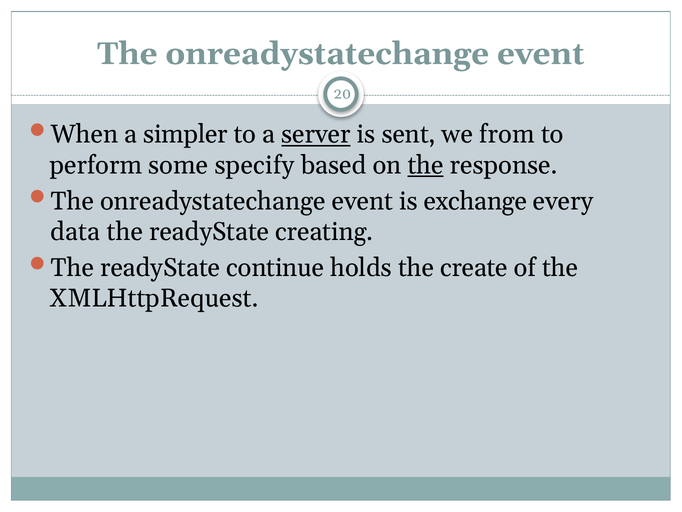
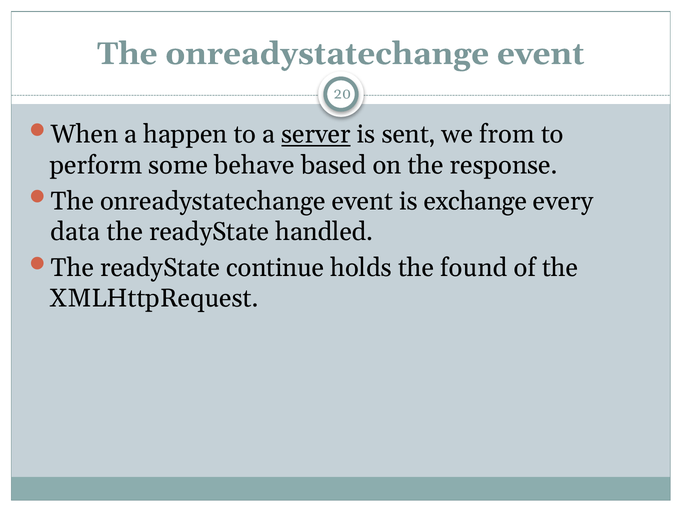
simpler: simpler -> happen (185, 134)
specify: specify -> behave (254, 165)
the underline: present -> none (426, 165)
creating: creating -> handled (324, 232)
create: create -> found (474, 268)
